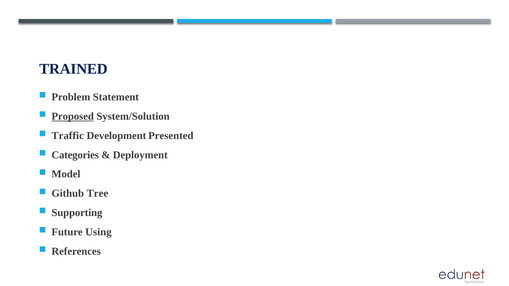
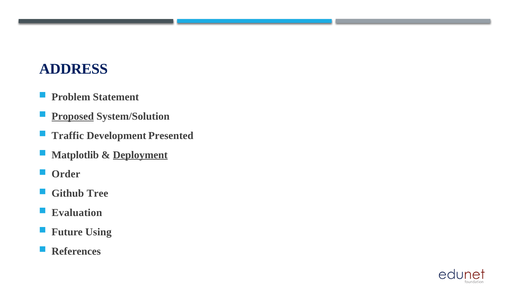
TRAINED: TRAINED -> ADDRESS (74, 69)
Categories: Categories -> Matplotlib (75, 155)
Deployment underline: none -> present (140, 155)
Model: Model -> Order (66, 174)
Supporting: Supporting -> Evaluation (77, 213)
